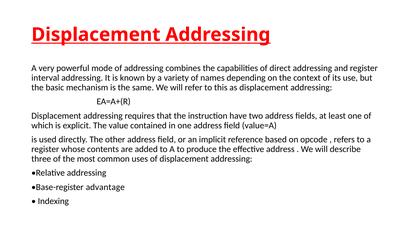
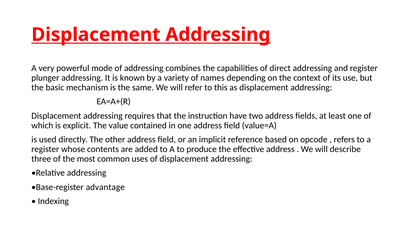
interval: interval -> plunger (45, 78)
